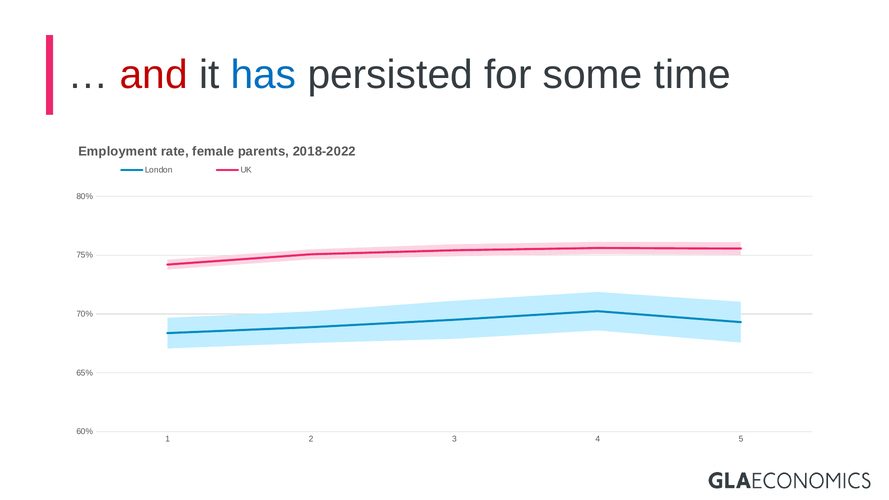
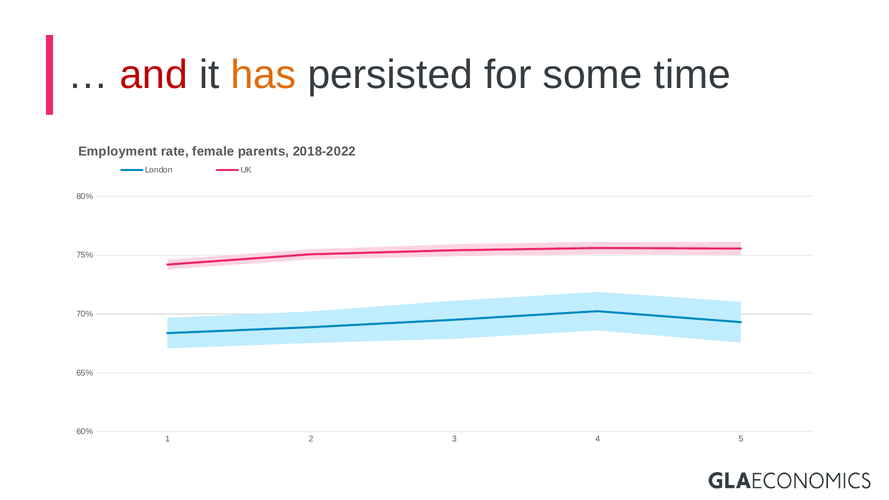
has colour: blue -> orange (263, 75)
